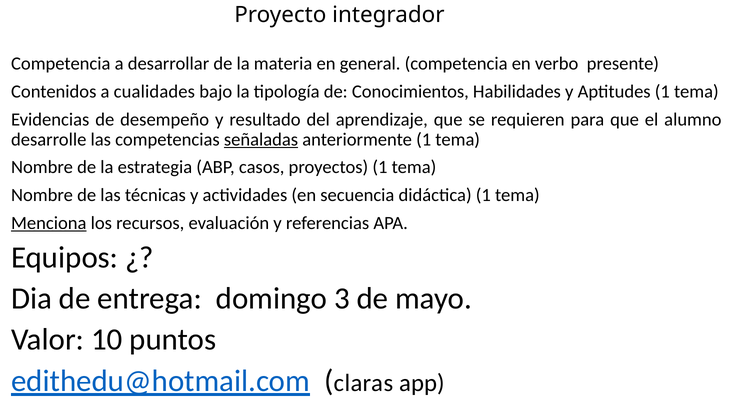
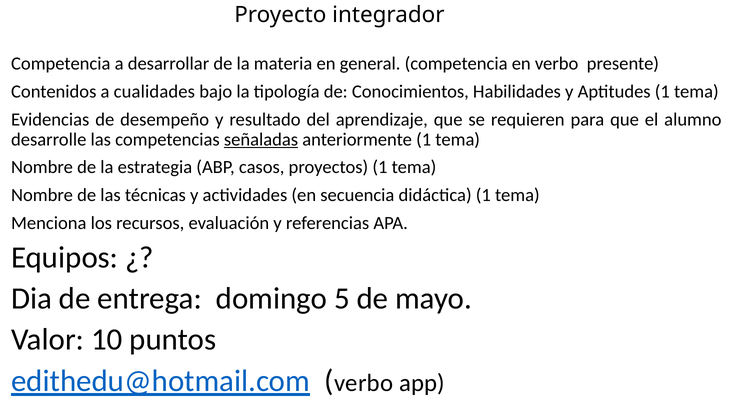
Menciona underline: present -> none (49, 223)
3: 3 -> 5 (342, 298)
claras: claras -> verbo (364, 383)
